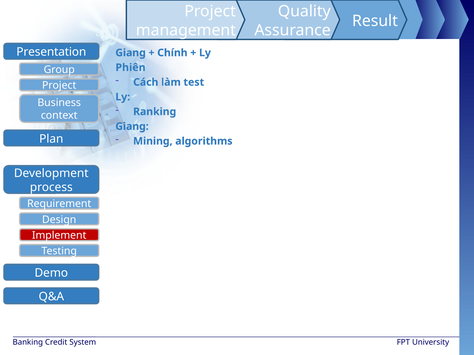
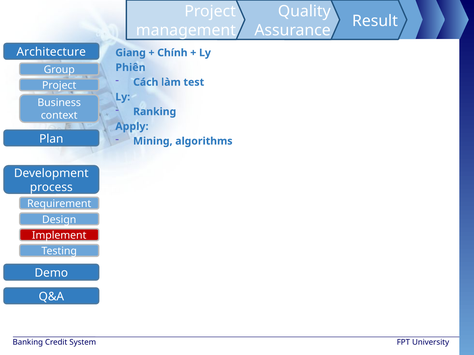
Presentation: Presentation -> Architecture (51, 52)
Giang: Giang -> Apply (132, 127)
